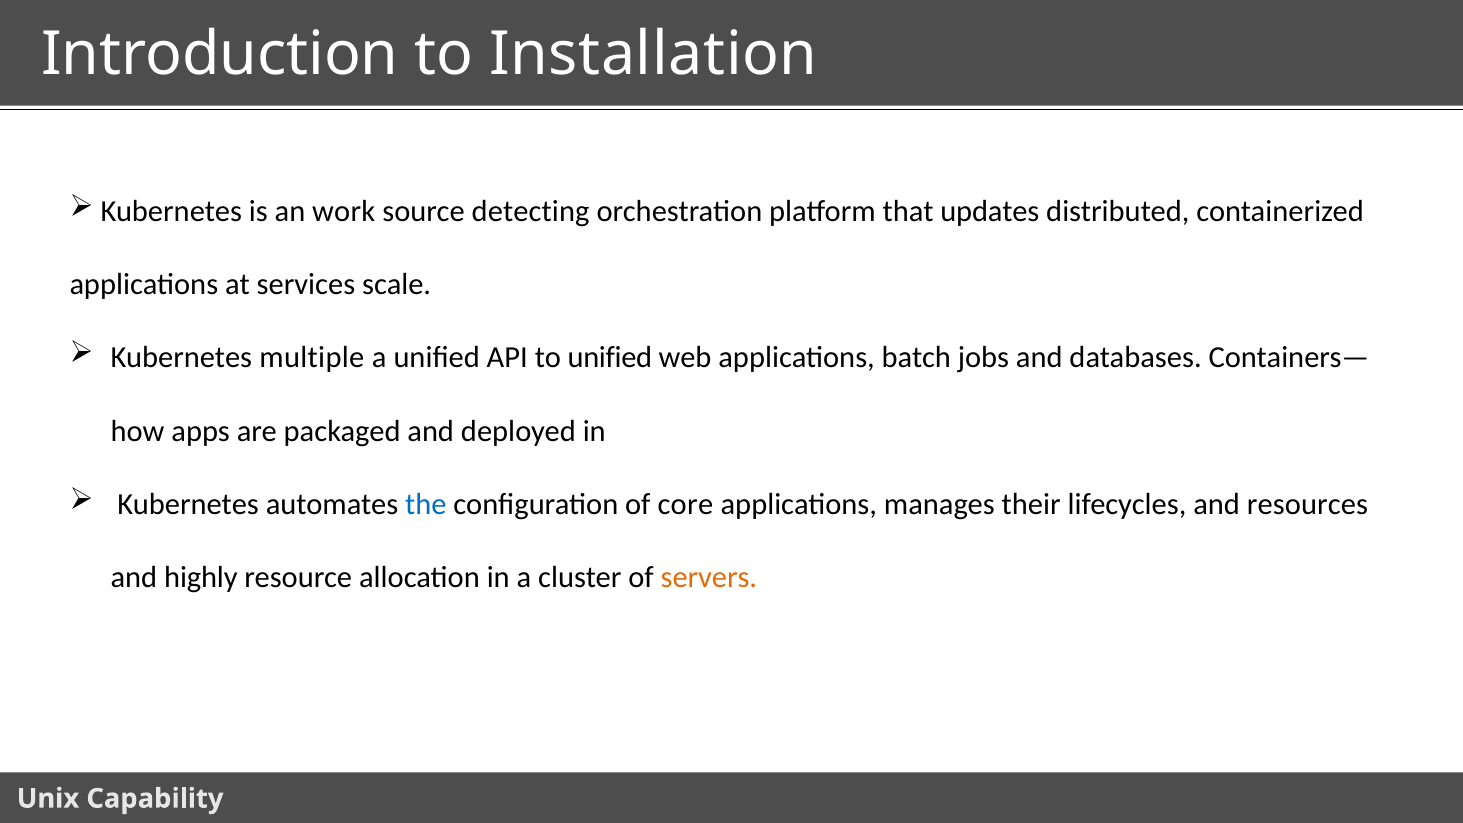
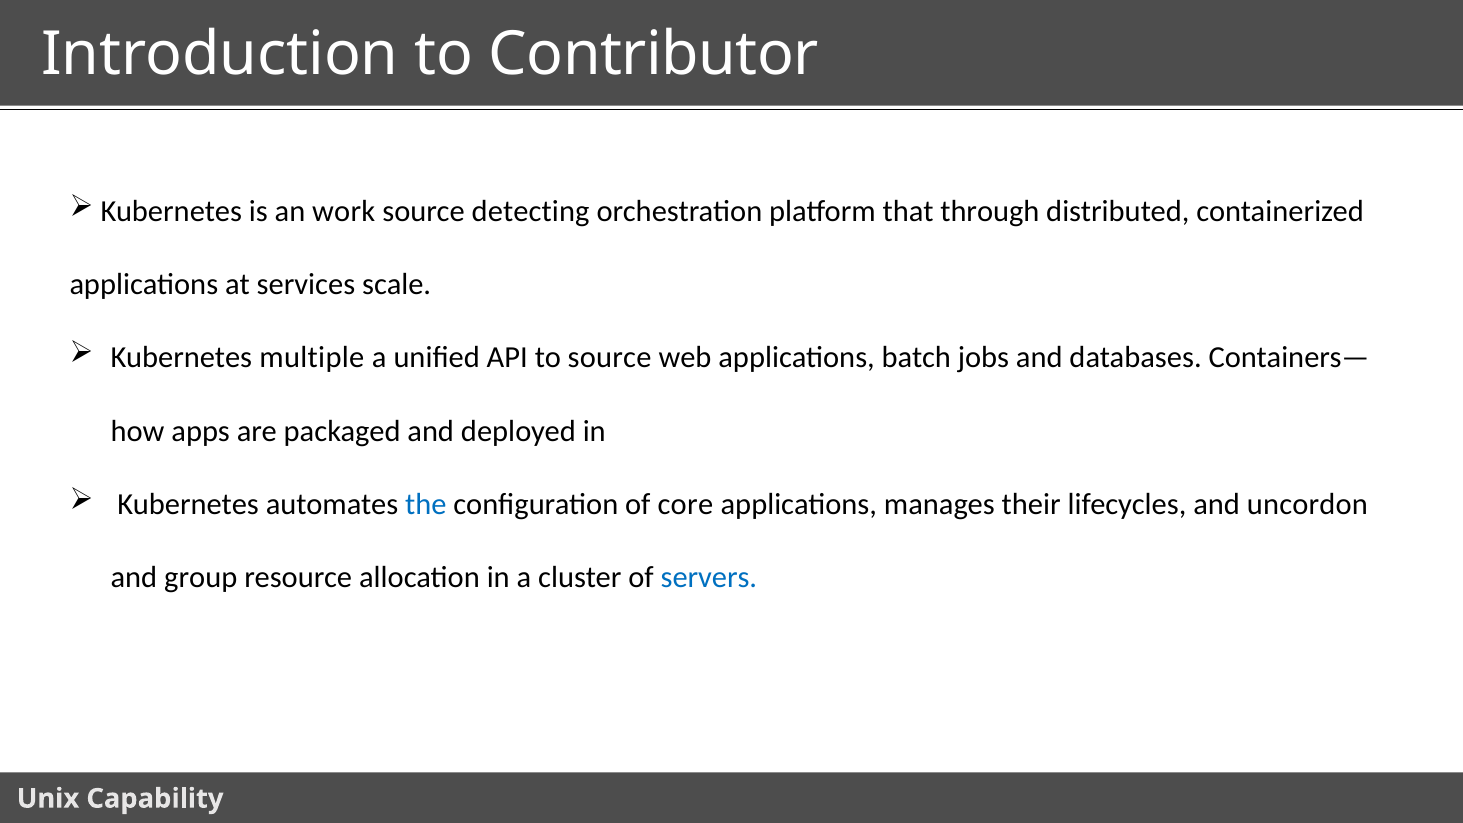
Installation: Installation -> Contributor (654, 54)
updates: updates -> through (990, 211)
to unified: unified -> source (610, 358)
resources: resources -> uncordon (1307, 504)
highly: highly -> group (201, 578)
servers colour: orange -> blue (709, 578)
